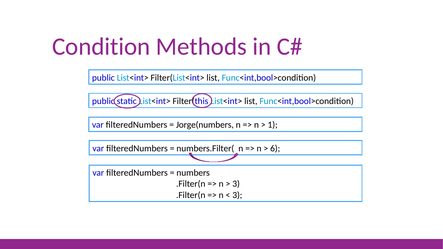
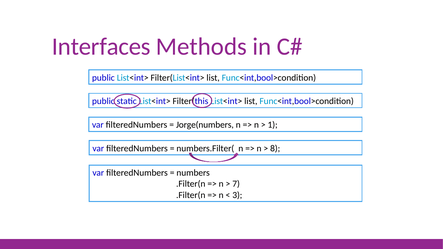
Condition: Condition -> Interfaces (101, 47)
6: 6 -> 8 (275, 149)
3: 3 -> 7 (236, 184)
